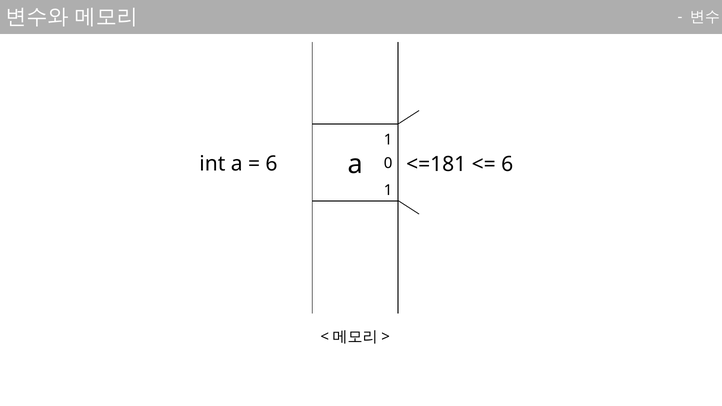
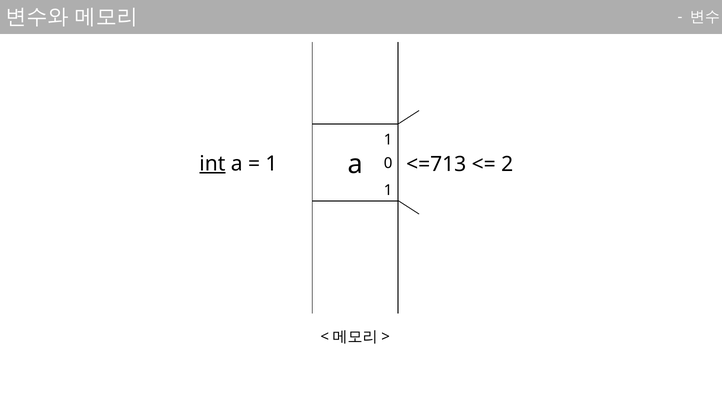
int underline: none -> present (212, 164)
6: 6 -> 1 (272, 164)
<=181: <=181 -> <=713 (436, 164)
6: 6 -> 2 (507, 164)
